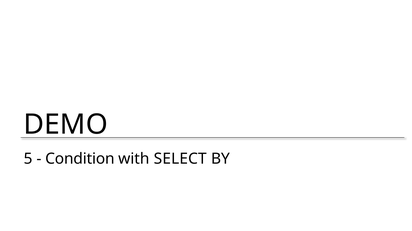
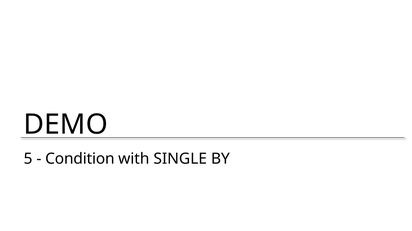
SELECT: SELECT -> SINGLE (180, 159)
